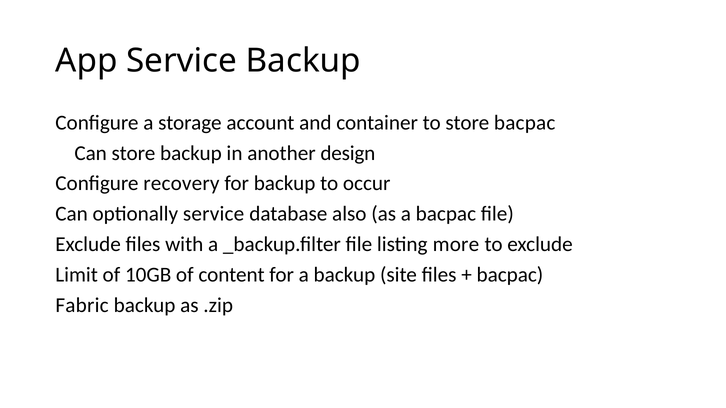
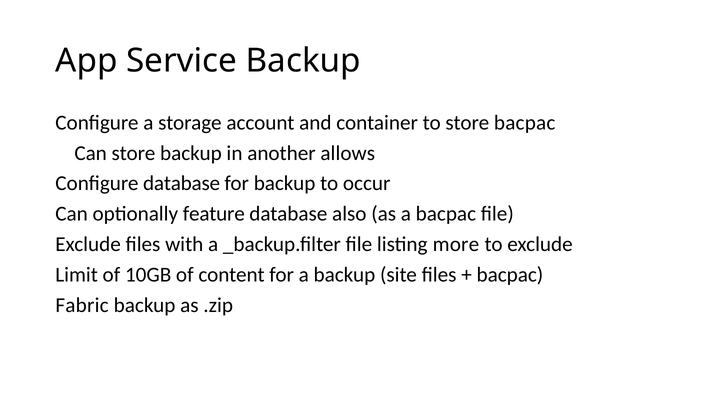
design: design -> allows (348, 153)
Configure recovery: recovery -> database (182, 184)
optionally service: service -> feature (214, 214)
